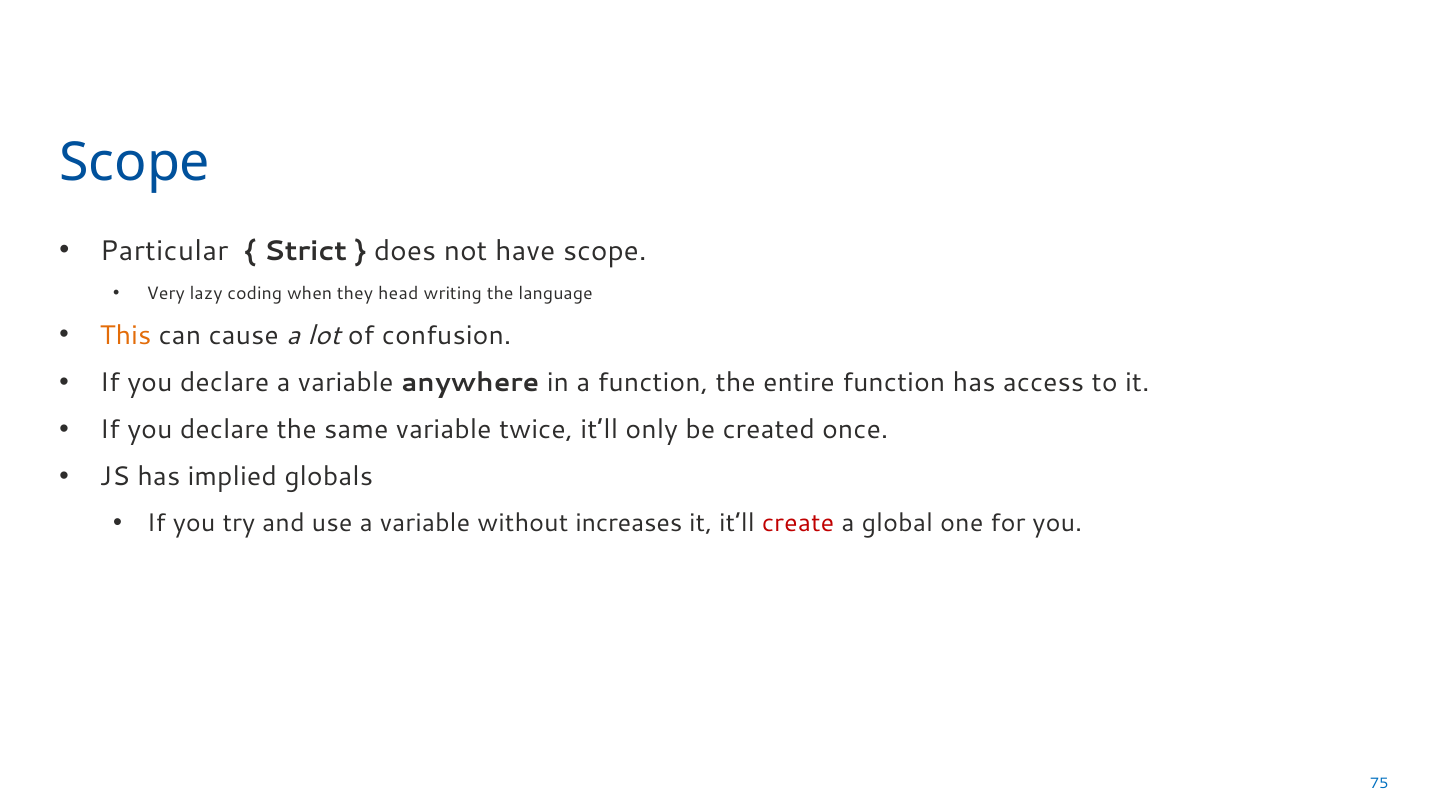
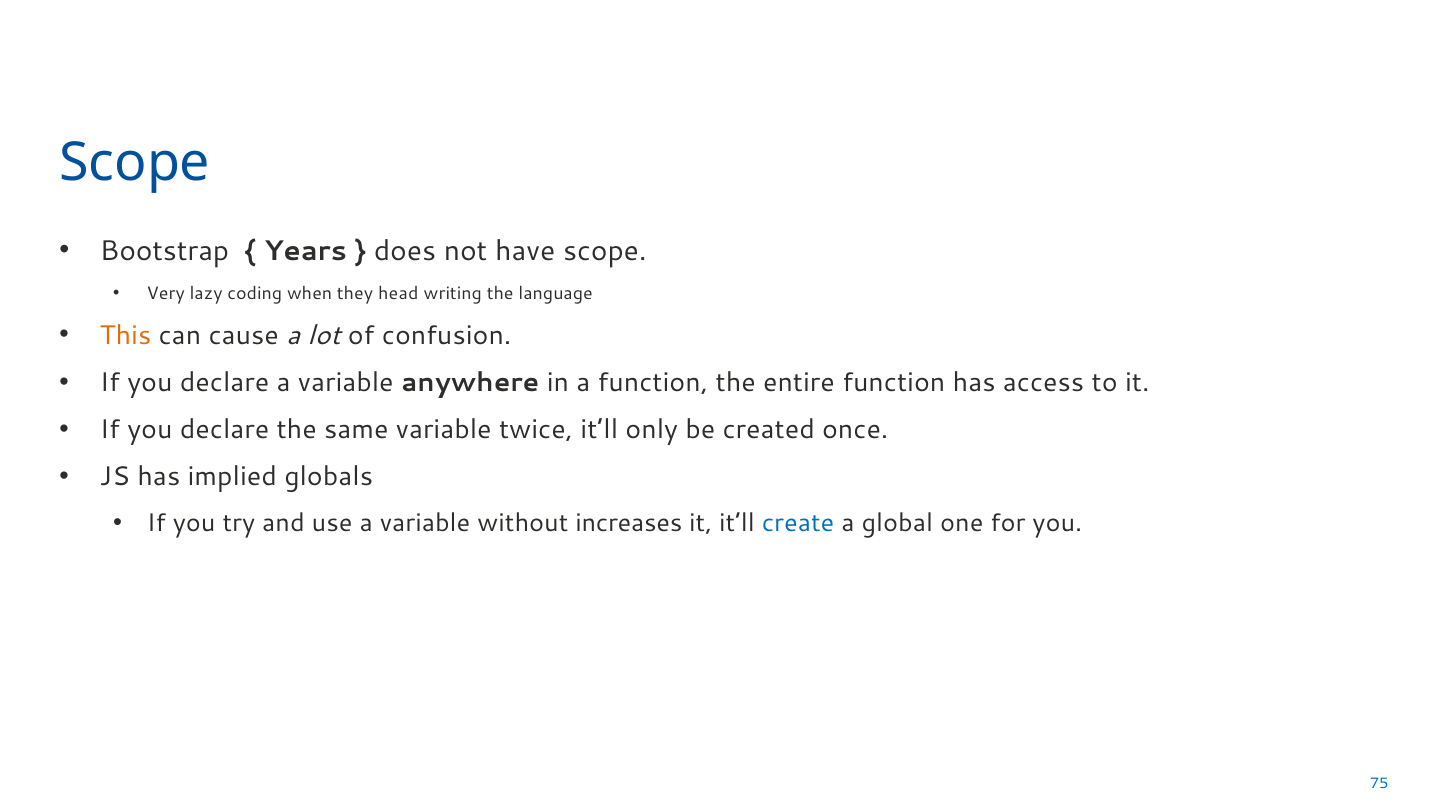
Particular: Particular -> Bootstrap (164, 251)
Strict: Strict -> Years (305, 251)
create colour: red -> blue (798, 523)
